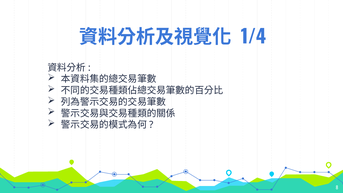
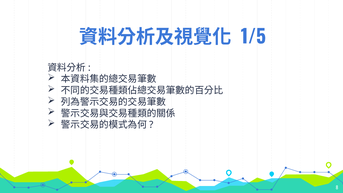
1/4: 1/4 -> 1/5 (253, 37)
